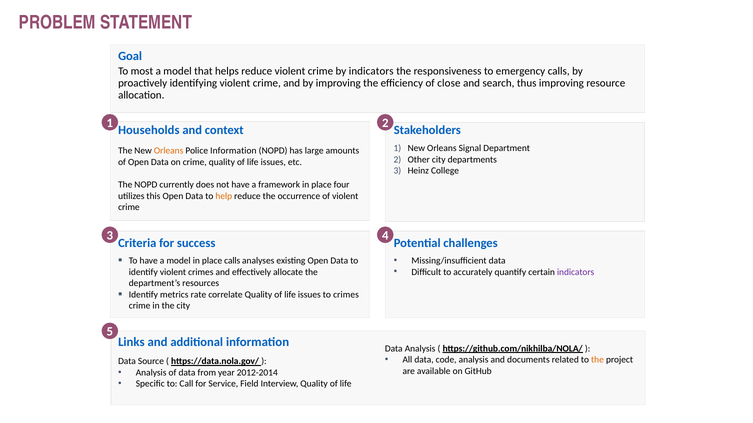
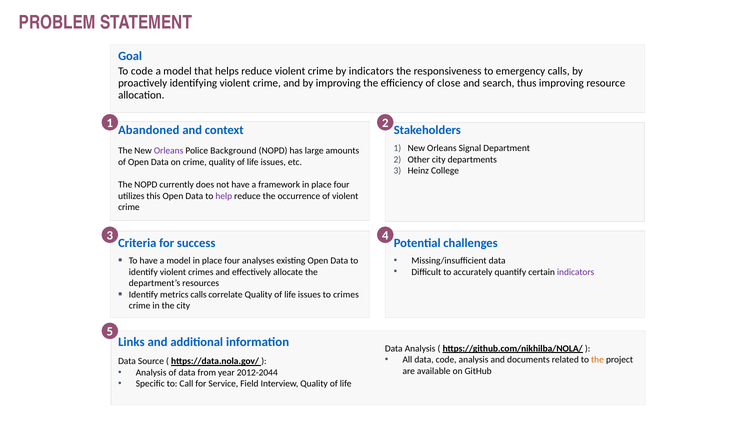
To most: most -> code (142, 71)
Households: Households -> Abandoned (149, 131)
Orleans colour: orange -> purple (169, 151)
Police Information: Information -> Background (233, 151)
help colour: orange -> purple (224, 196)
model in place calls: calls -> four (232, 261)
metrics rate: rate -> calls (199, 295)
2012-2014: 2012-2014 -> 2012-2044 (257, 373)
